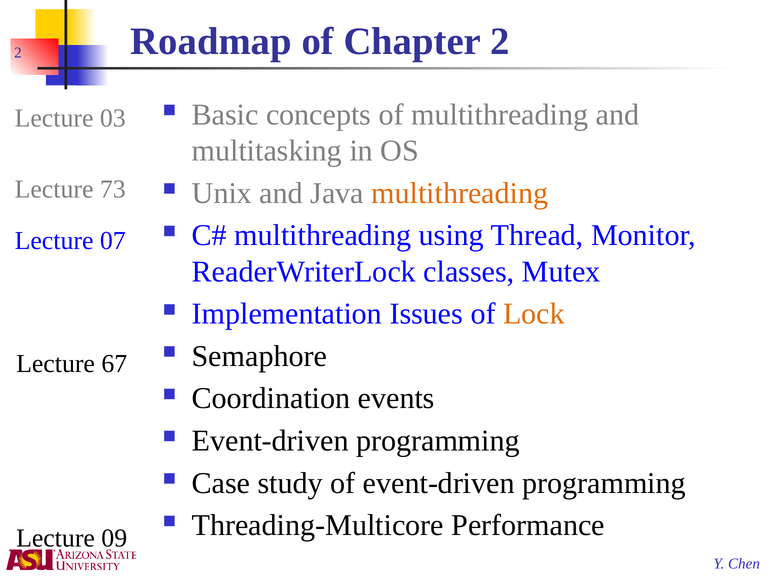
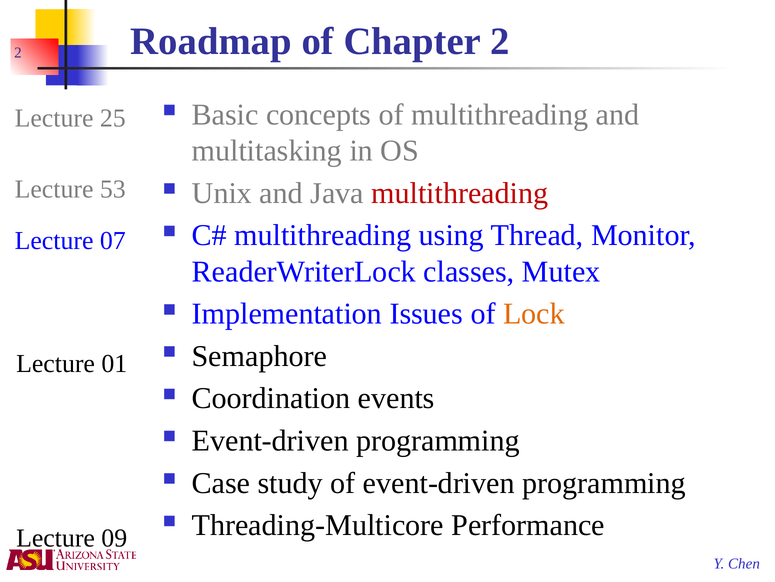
03: 03 -> 25 (113, 118)
73: 73 -> 53 (113, 189)
multithreading colour: orange -> red (460, 193)
67: 67 -> 01 (114, 363)
